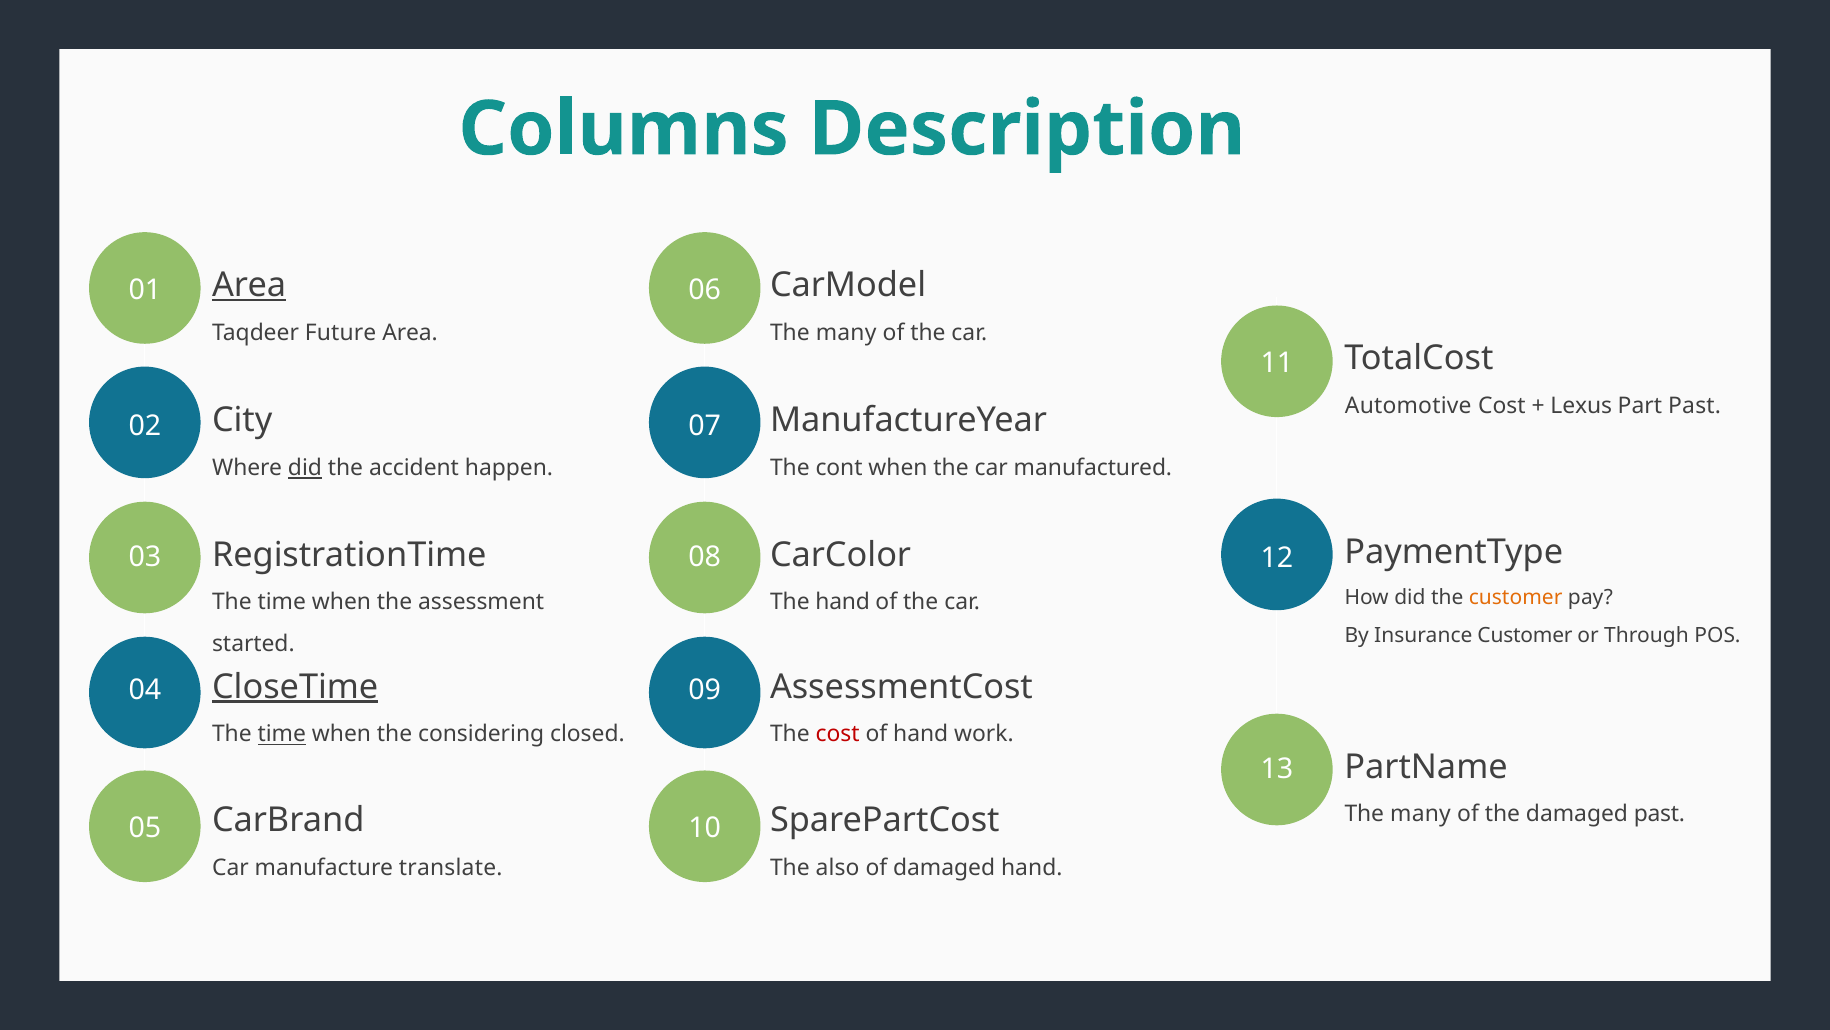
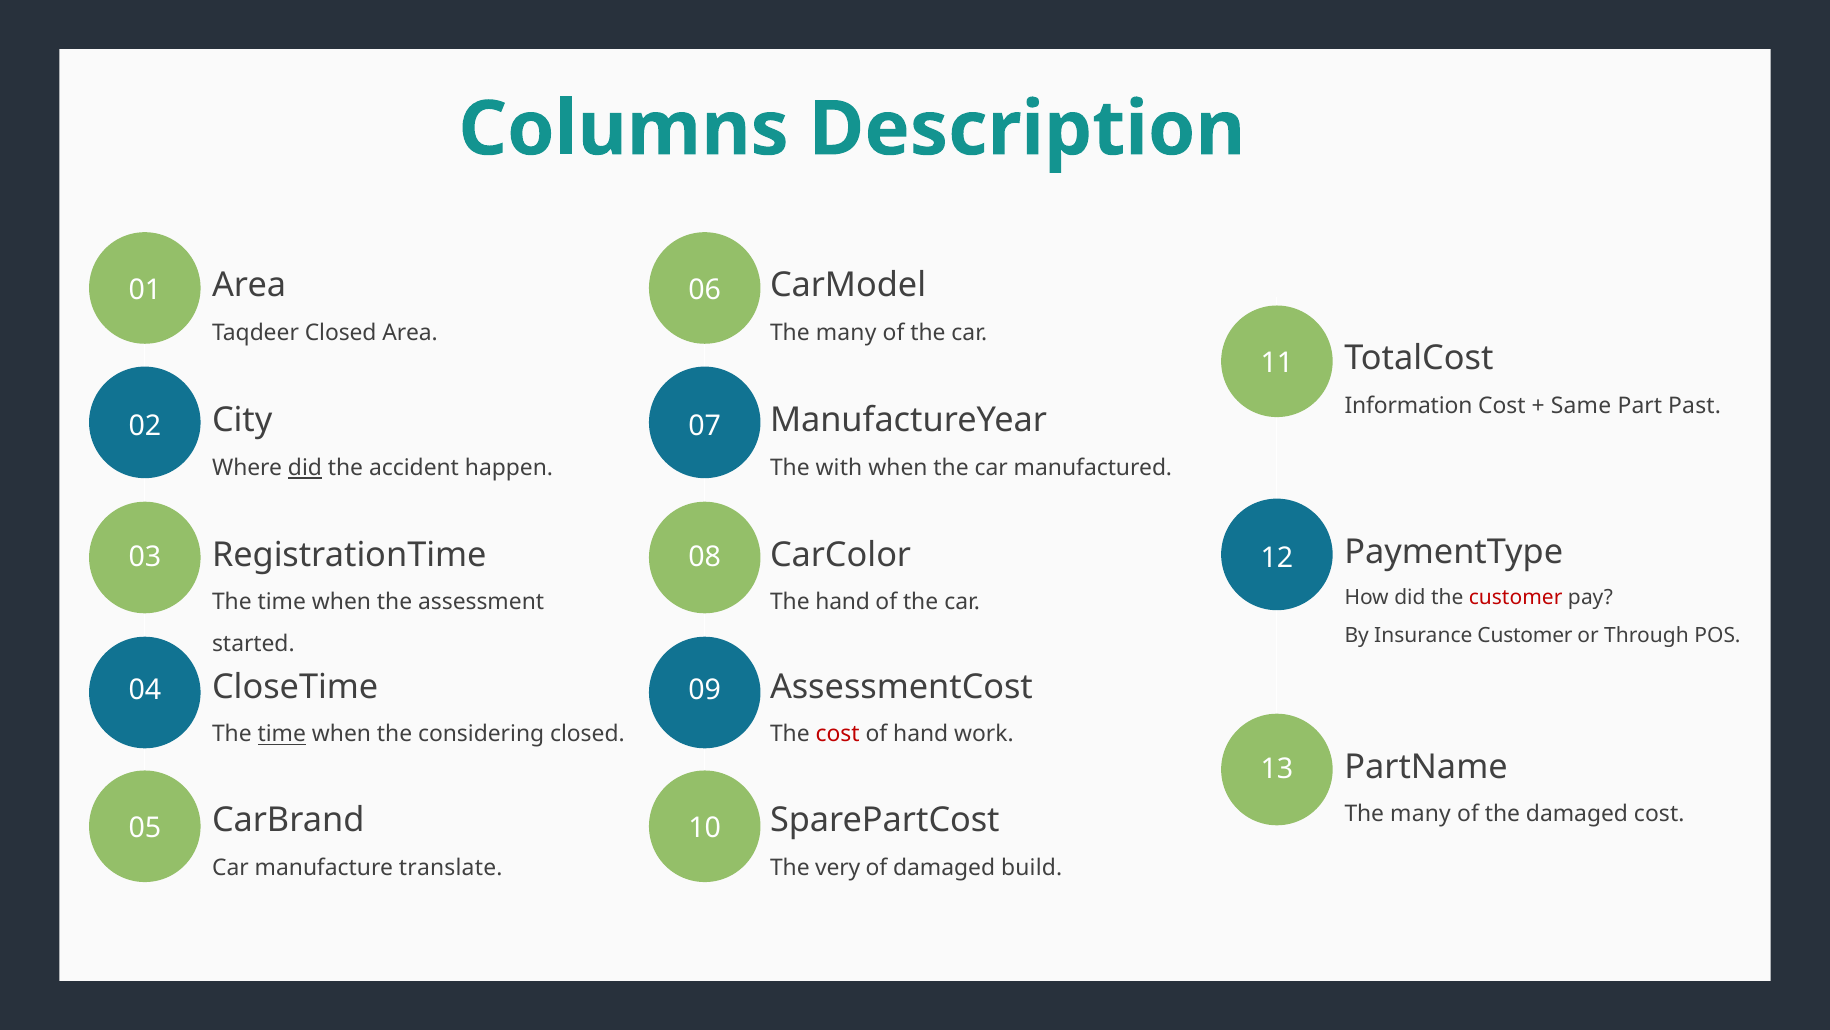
Area underline: present -> none (249, 285)
Taqdeer Future: Future -> Closed (341, 333)
Automotive: Automotive -> Information (1408, 406)
Lexus: Lexus -> Same (1581, 406)
cont: cont -> with (839, 468)
customer colour: orange -> red (1516, 597)
CloseTime underline: present -> none (295, 686)
damaged past: past -> cost (1659, 814)
also: also -> very (838, 867)
damaged hand: hand -> build (1032, 867)
